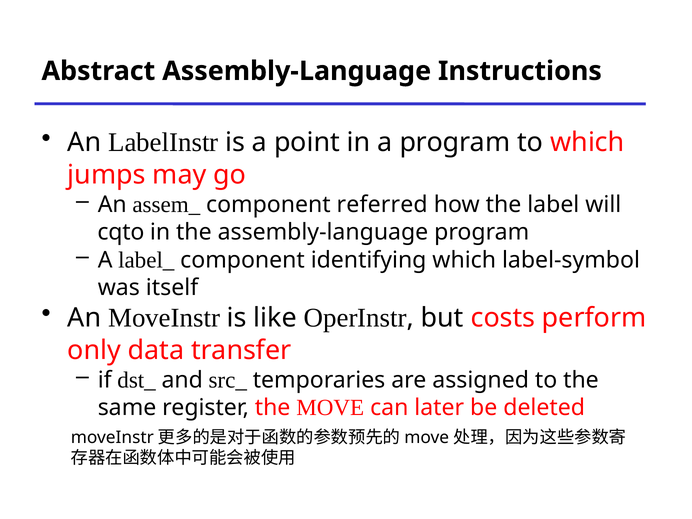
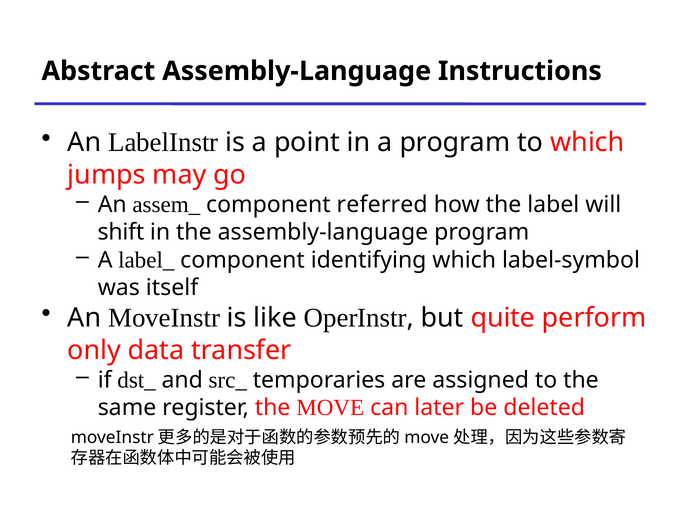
cqto: cqto -> shift (121, 232)
costs: costs -> quite (503, 318)
